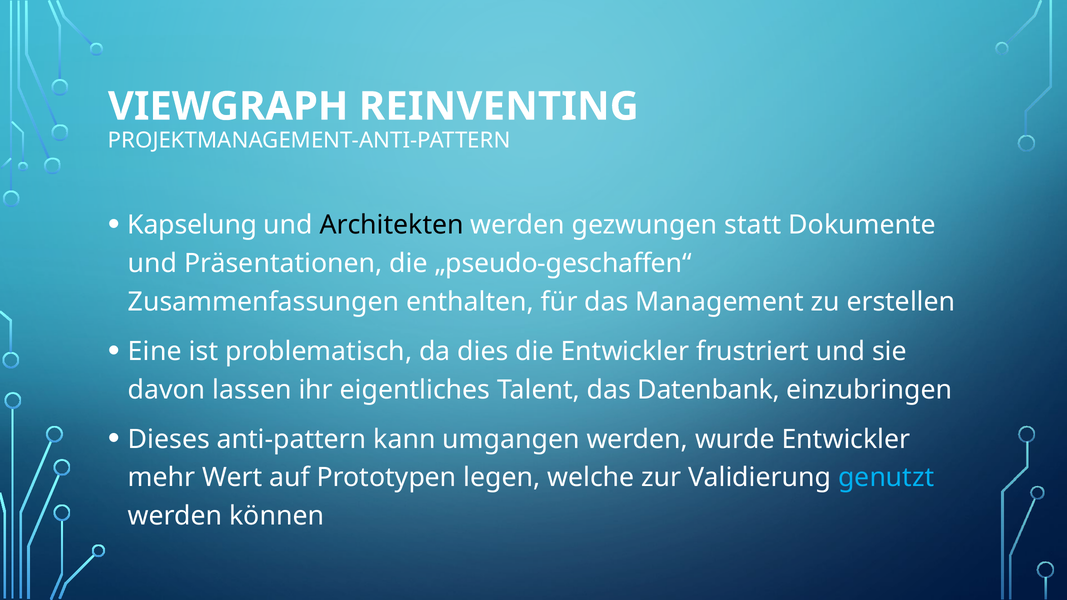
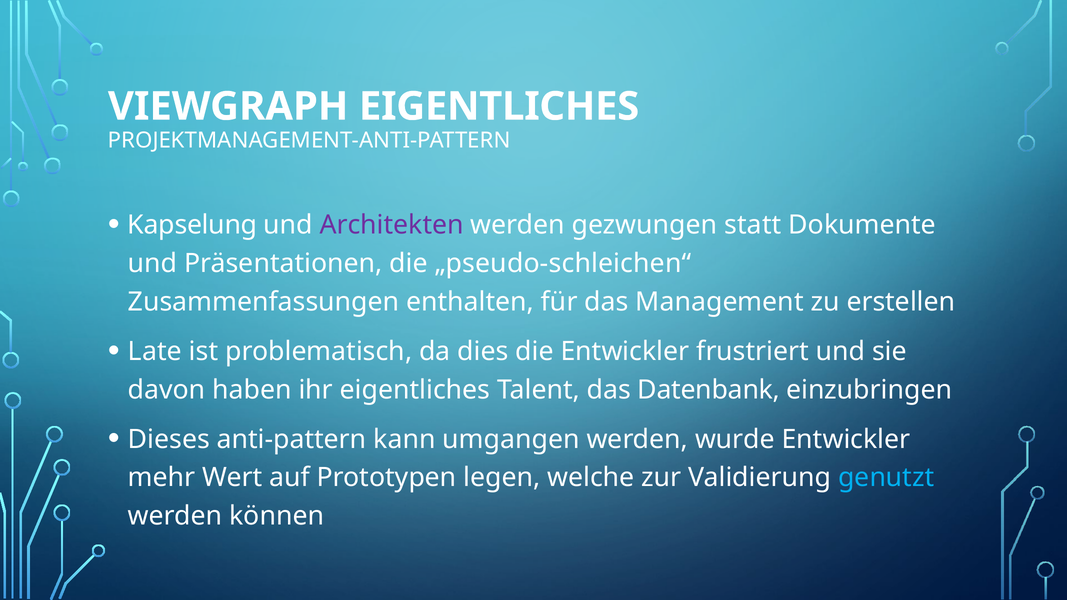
VIEWGRAPH REINVENTING: REINVENTING -> EIGENTLICHES (499, 107)
Architekten colour: black -> purple (392, 225)
„pseudo-geschaffen“: „pseudo-geschaffen“ -> „pseudo-schleichen“ (563, 264)
Eine: Eine -> Late (155, 351)
lassen: lassen -> haben (252, 390)
